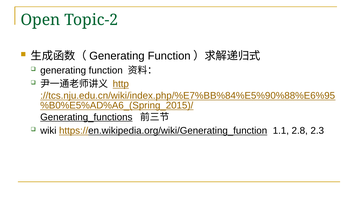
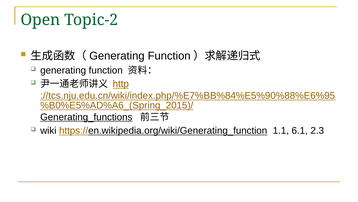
2.8: 2.8 -> 6.1 (300, 130)
